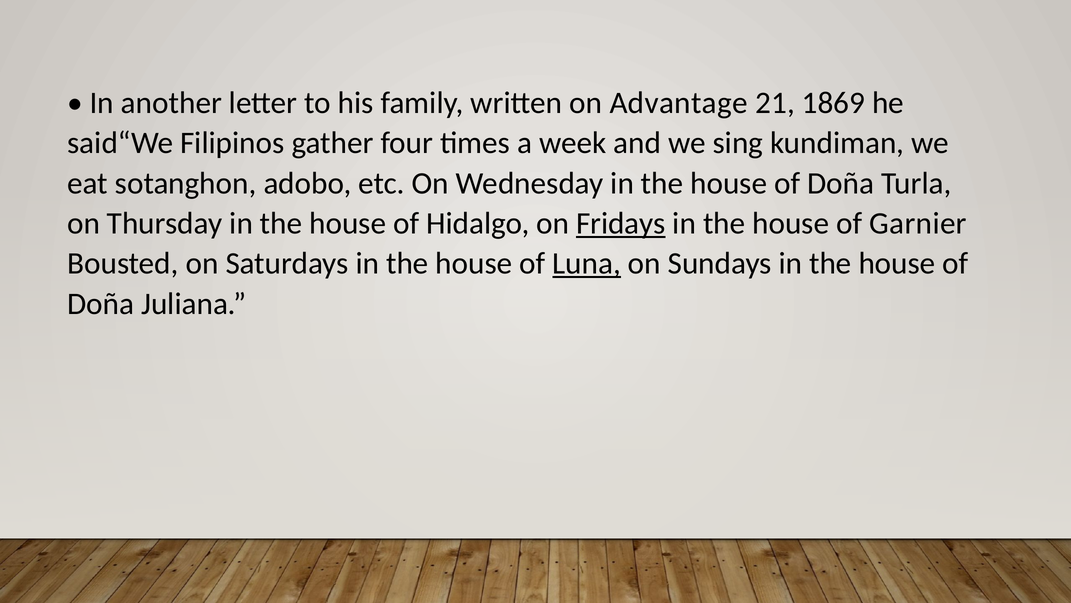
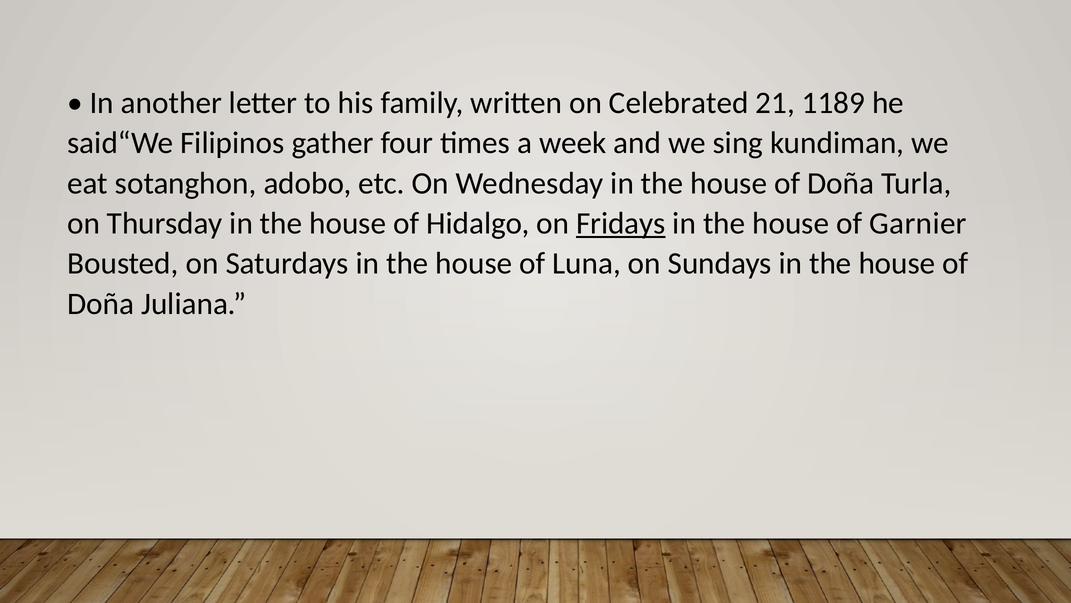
Advantage: Advantage -> Celebrated (679, 103)
1869: 1869 -> 1189 (833, 103)
Luna underline: present -> none (587, 263)
